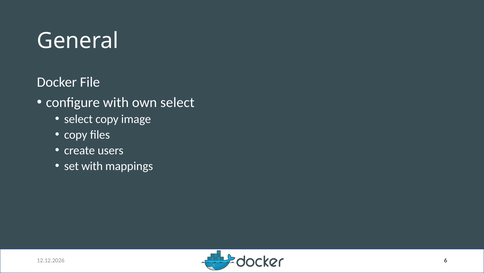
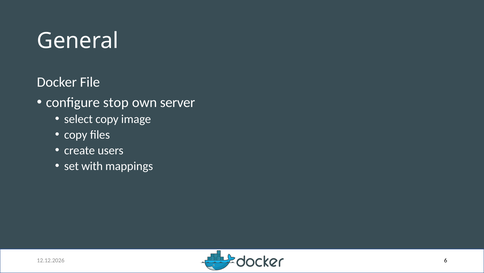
configure with: with -> stop (116, 102)
own select: select -> server (178, 102)
